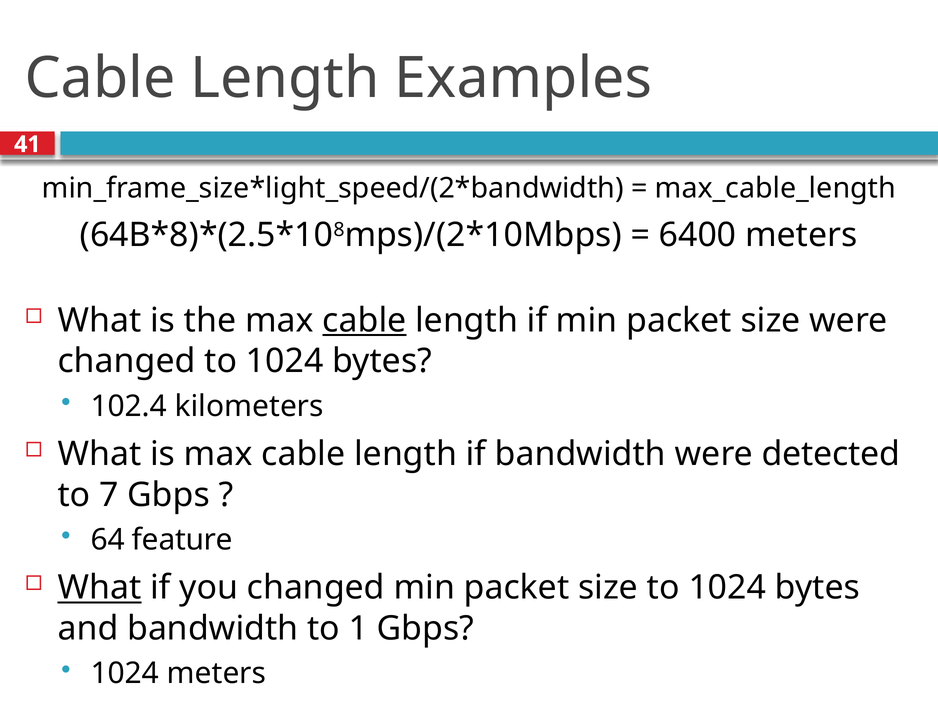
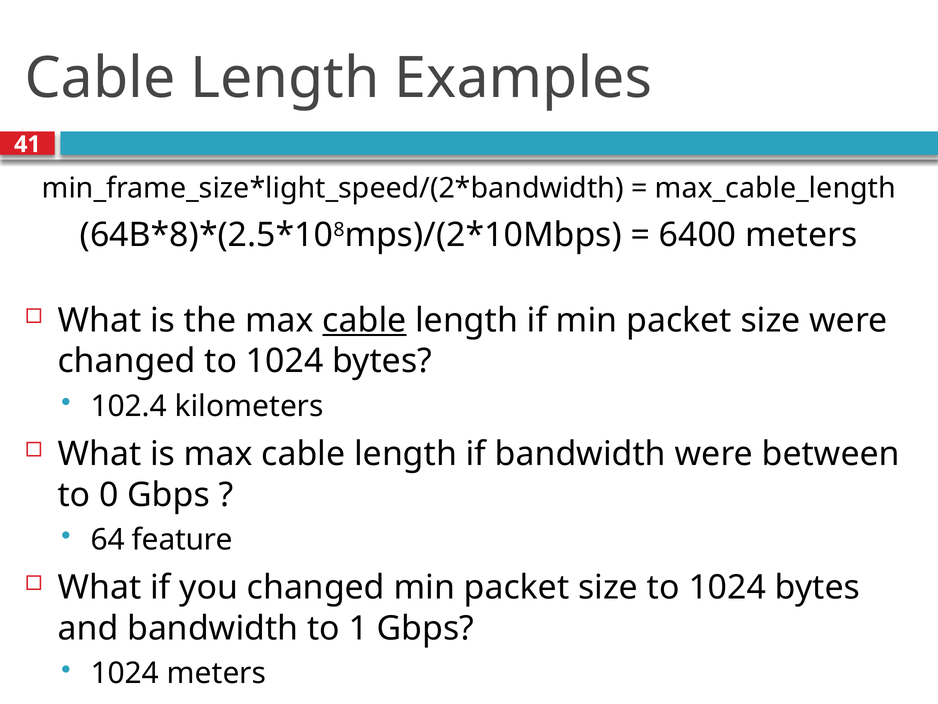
detected: detected -> between (831, 454)
7: 7 -> 0 (109, 494)
What underline: present -> none (100, 587)
